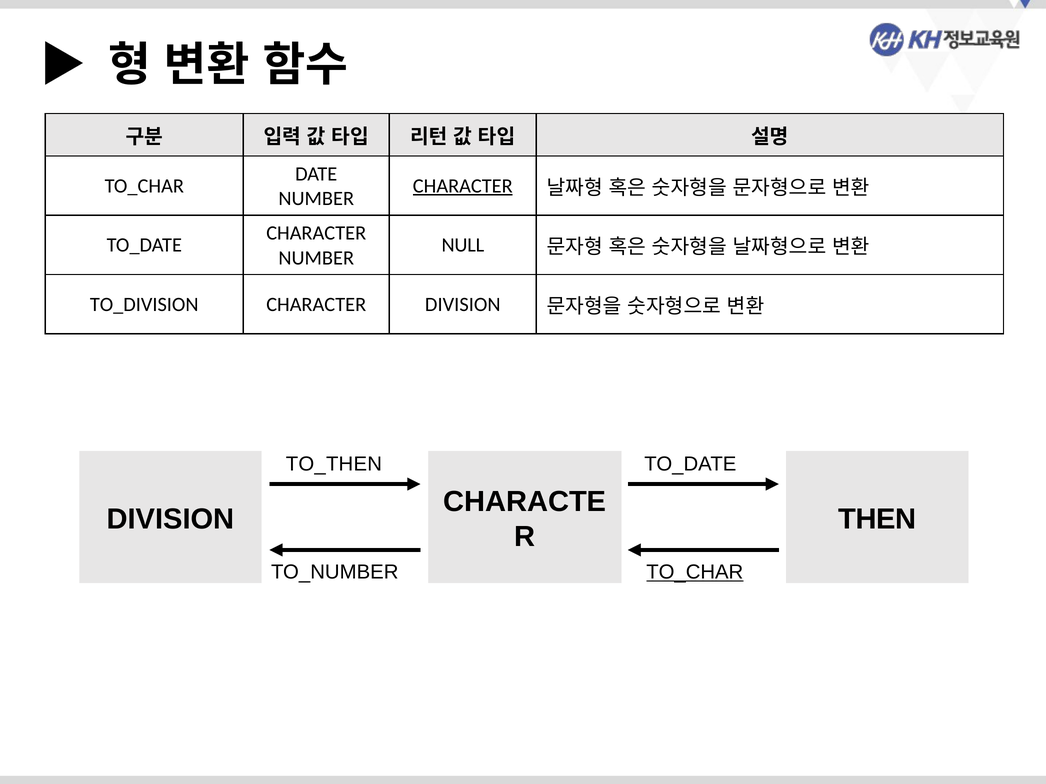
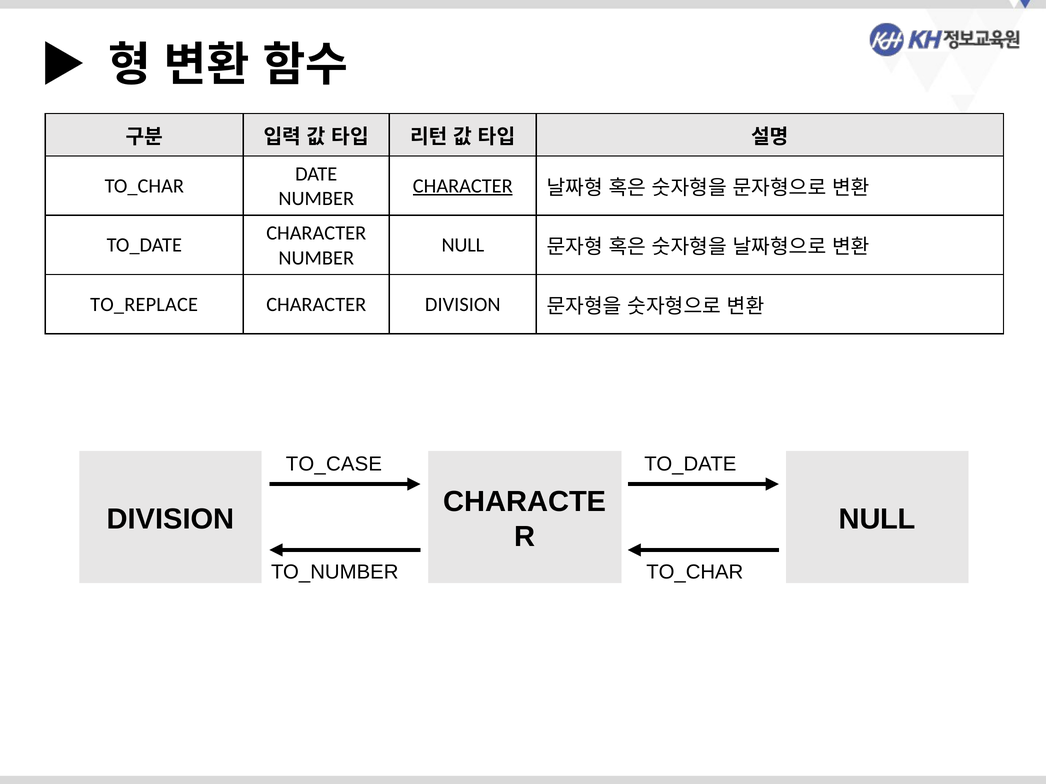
TO_DIVISION: TO_DIVISION -> TO_REPLACE (144, 305)
TO_THEN: TO_THEN -> TO_CASE (334, 464)
THEN: THEN -> NULL (877, 519)
TO_CHAR underline: present -> none (695, 573)
